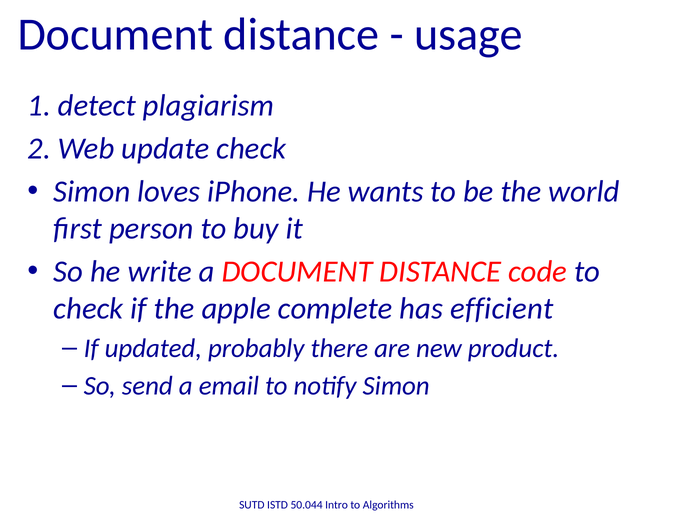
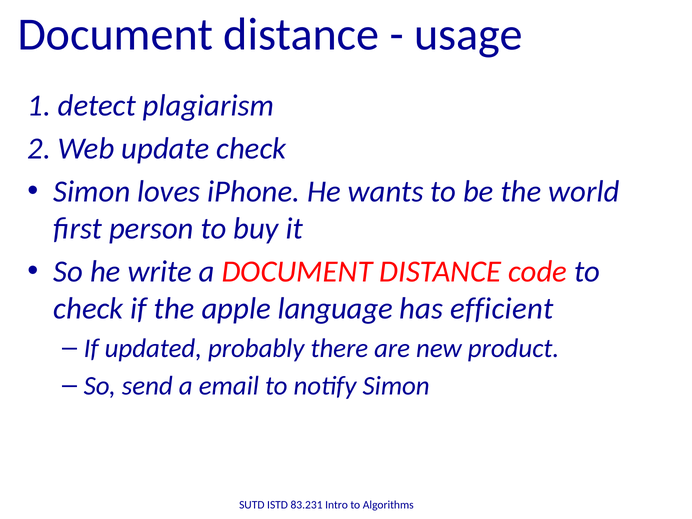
complete: complete -> language (335, 309)
50.044: 50.044 -> 83.231 (307, 505)
